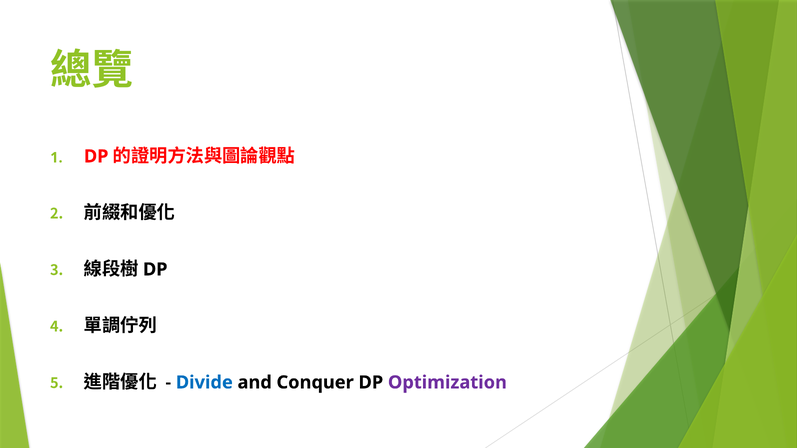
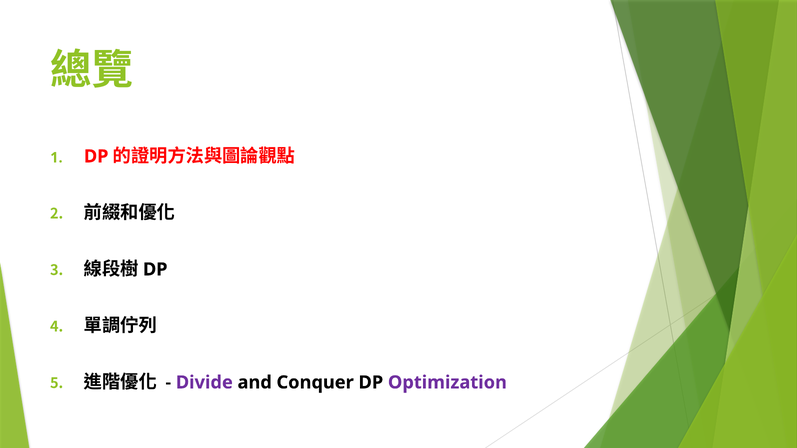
Divide colour: blue -> purple (204, 383)
